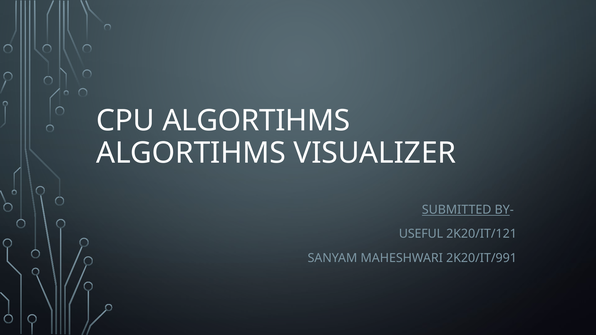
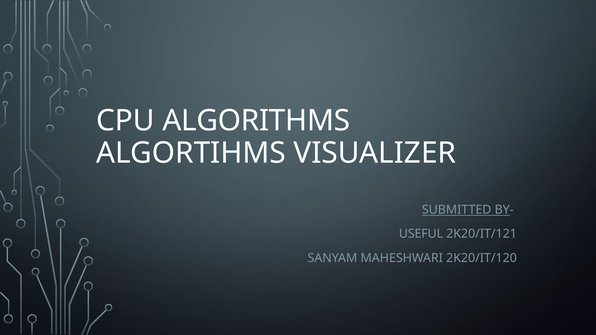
CPU ALGORTIHMS: ALGORTIHMS -> ALGORITHMS (256, 121)
2K20/IT/991: 2K20/IT/991 -> 2K20/IT/120 (482, 258)
